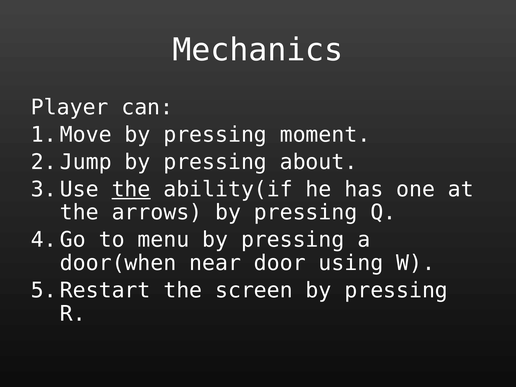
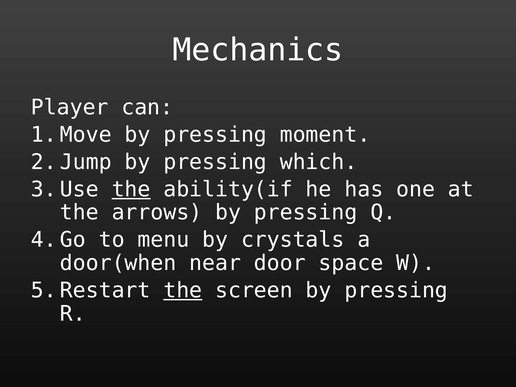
about: about -> which (319, 162)
pressing: pressing -> crystals (293, 240)
using: using -> space (351, 263)
the underline: none -> present (183, 290)
